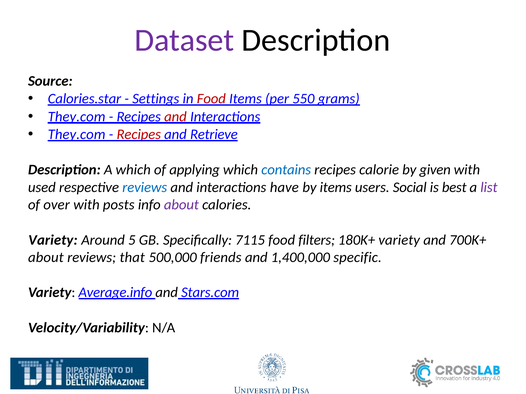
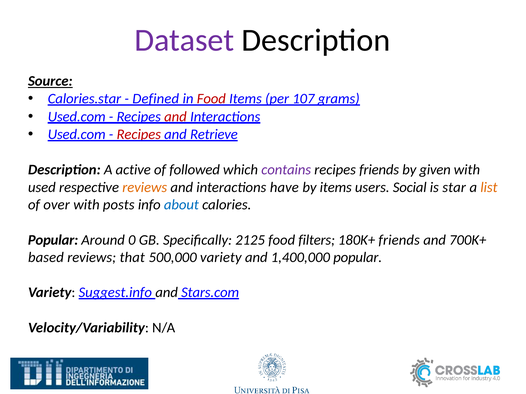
Source underline: none -> present (50, 81)
Settings: Settings -> Defined (156, 99)
550: 550 -> 107 (303, 99)
They.com: They.com -> Used.com (77, 117)
They.com: They.com -> Used.com (77, 135)
A which: which -> active (133, 170)
applying: applying -> followed (195, 170)
contains colour: blue -> purple (286, 170)
recipes calorie: calorie -> friends (379, 170)
reviews colour: blue -> orange (145, 188)
best: best -> star (454, 188)
list colour: purple -> orange (489, 188)
about colour: purple -> blue (181, 205)
Variety: Variety -> Popular (53, 240)
5: 5 -> 0 (132, 240)
7115: 7115 -> 2125 (250, 240)
180K+ variety: variety -> friends (399, 240)
about: about -> based (46, 258)
500,000 friends: friends -> variety (221, 258)
1,400,000 specific: specific -> popular (358, 258)
Average.info: Average.info -> Suggest.info (115, 293)
